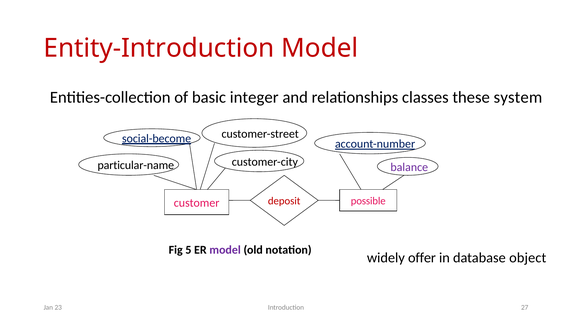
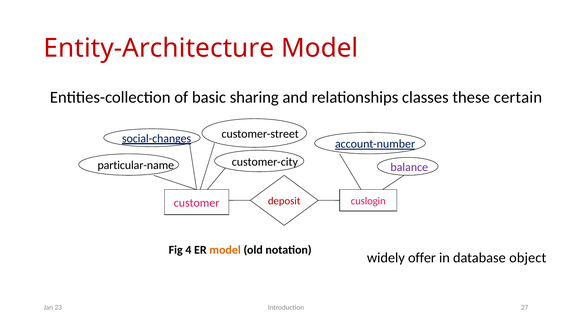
Entity-Introduction: Entity-Introduction -> Entity-Architecture (159, 48)
integer: integer -> sharing (254, 97)
system: system -> certain (518, 97)
social-become: social-become -> social-changes (157, 138)
possible: possible -> cuslogin (368, 201)
5: 5 -> 4 (188, 250)
model colour: purple -> orange (225, 250)
